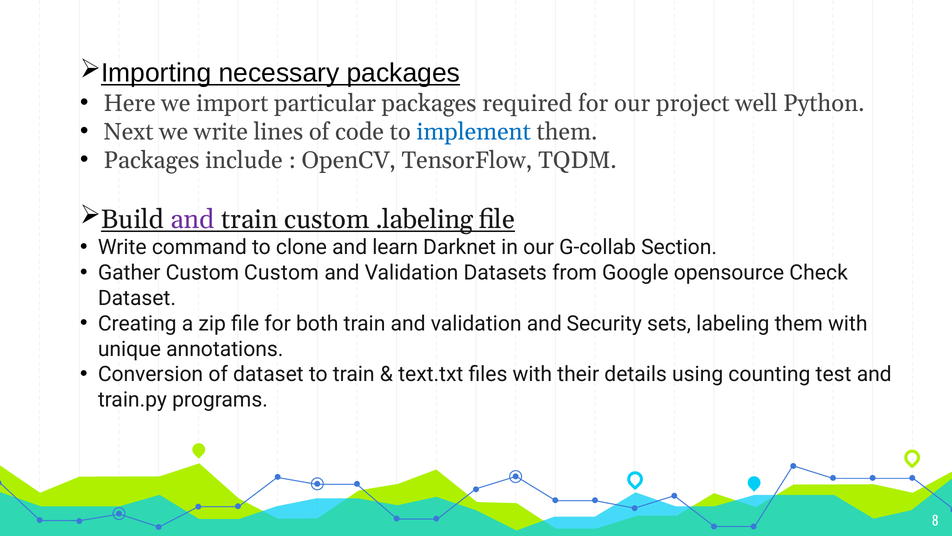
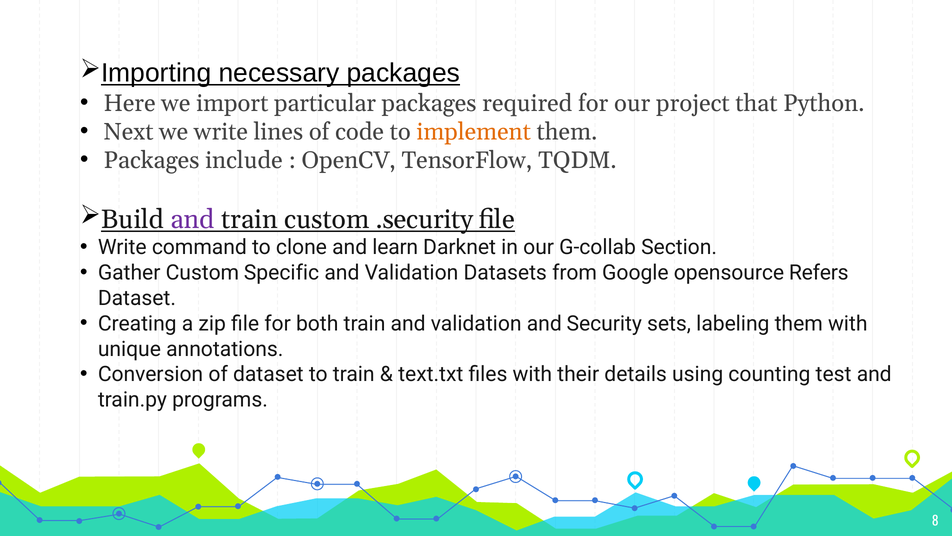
well: well -> that (756, 103)
implement colour: blue -> orange (474, 132)
.labeling: .labeling -> .security (425, 219)
Custom Custom: Custom -> Specific (281, 273)
Check: Check -> Refers (819, 273)
